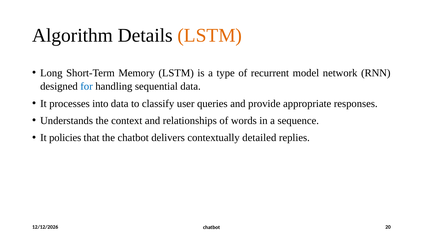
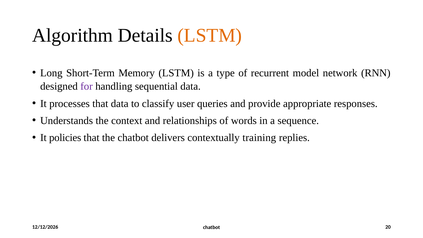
for colour: blue -> purple (87, 86)
processes into: into -> that (100, 104)
detailed: detailed -> training (259, 138)
